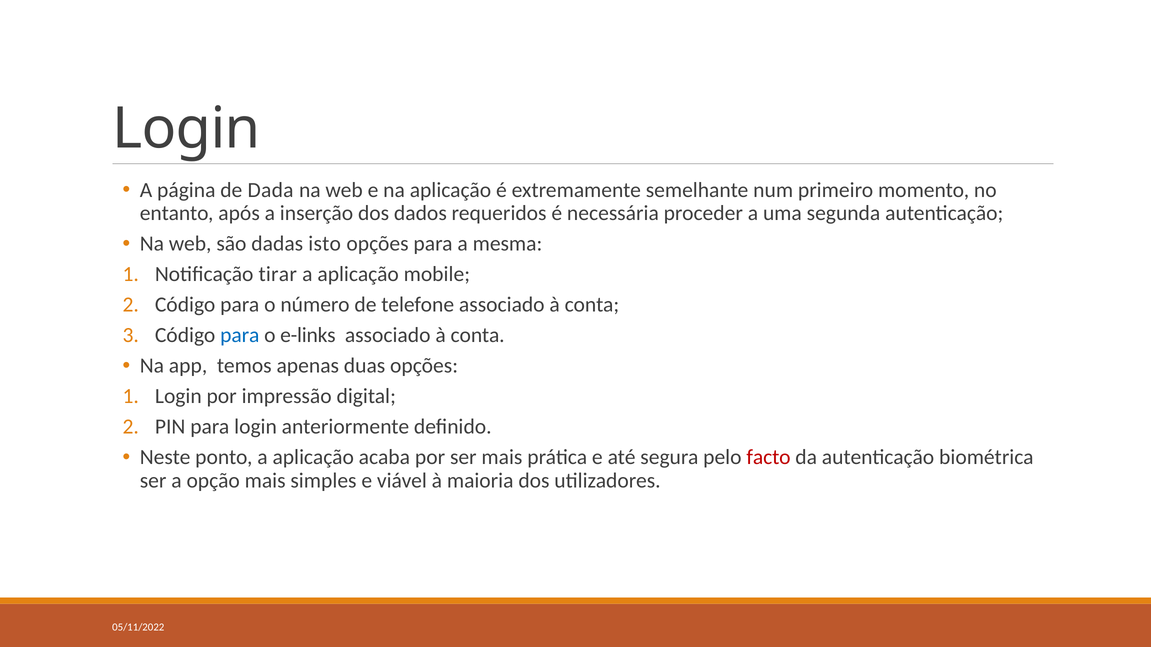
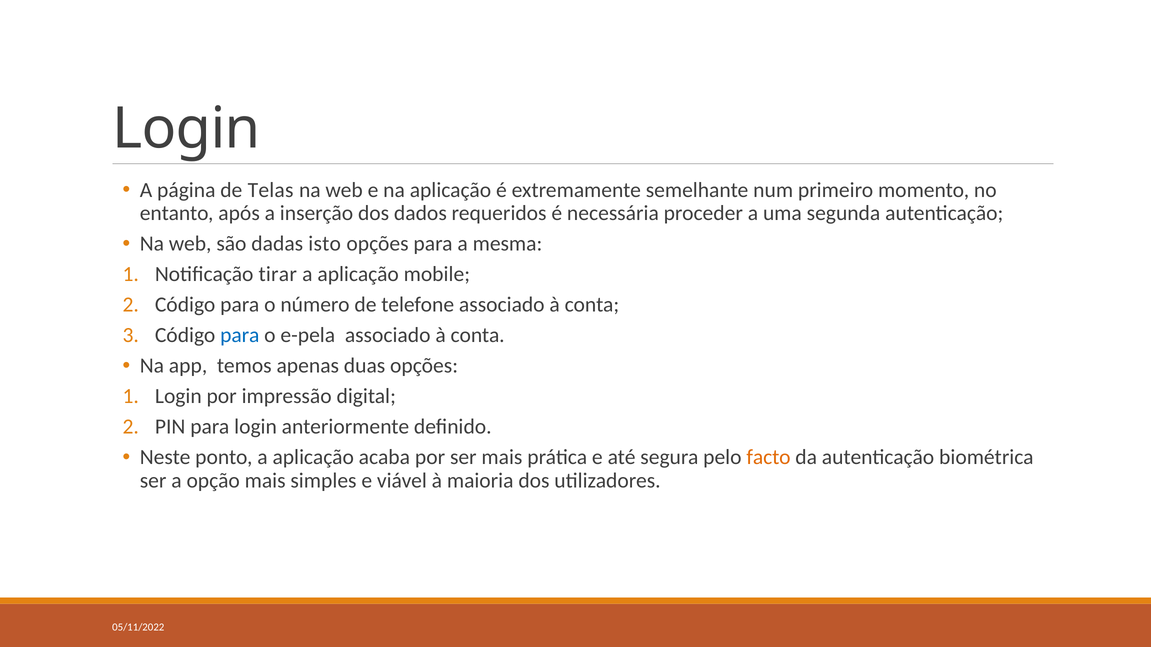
Dada: Dada -> Telas (271, 190)
e-links: e-links -> e-pela (308, 335)
facto colour: red -> orange (769, 458)
